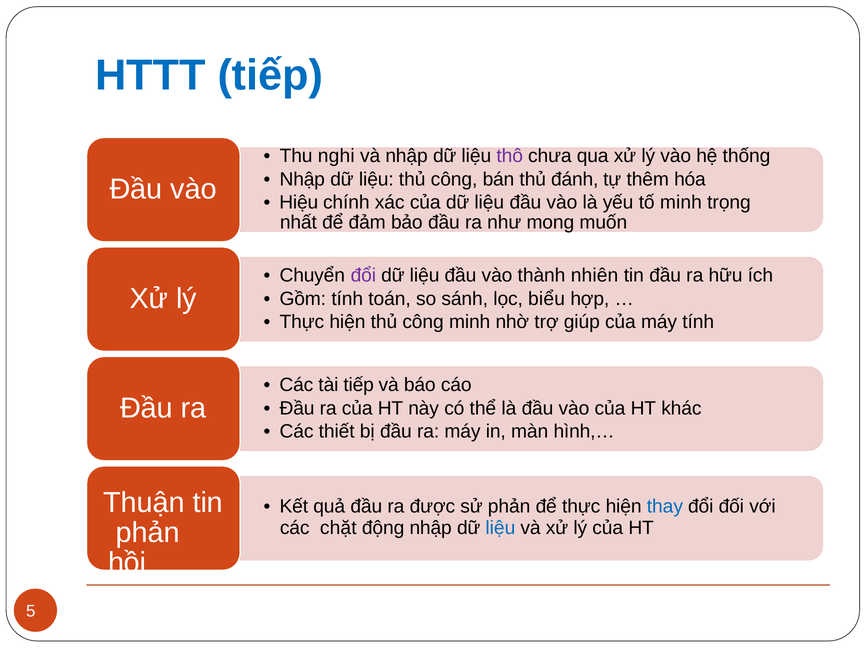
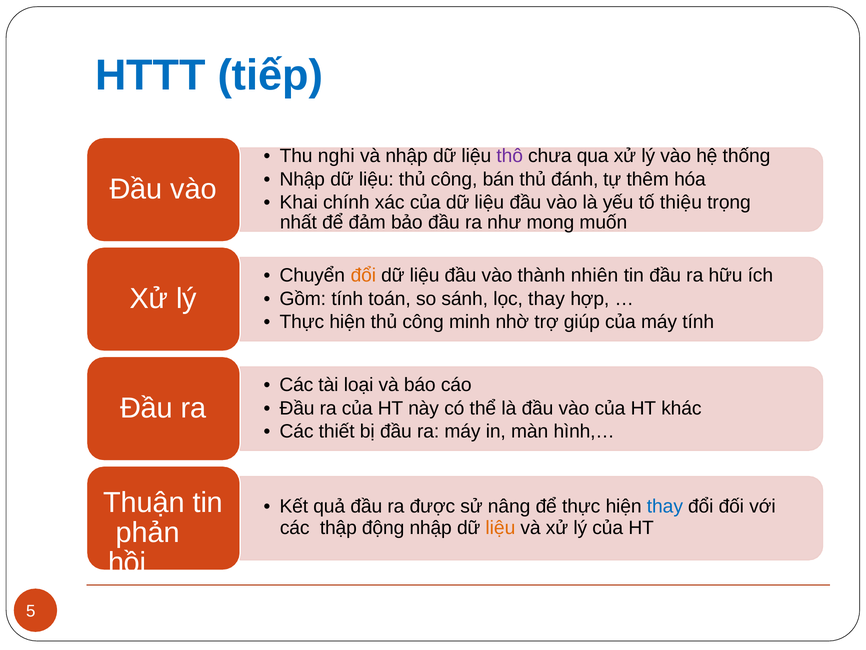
Hiệu: Hiệu -> Khai (299, 202)
tố minh: minh -> thiệu (681, 202)
đổi colour: purple -> orange (363, 275)
lọc biểu: biểu -> thay (547, 298)
tài tiếp: tiếp -> loại (359, 385)
sử phản: phản -> nâng (509, 506)
chặt: chặt -> thập (338, 527)
liệu colour: blue -> orange (500, 527)
